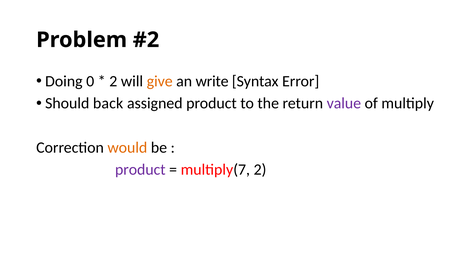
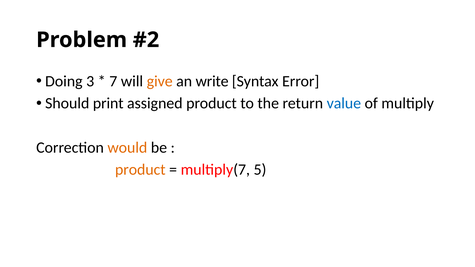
0: 0 -> 3 (90, 81)
2: 2 -> 7 (113, 81)
back: back -> print (108, 103)
value colour: purple -> blue (344, 103)
product colour: purple -> orange (140, 170)
multiply(7 2: 2 -> 5 (260, 170)
